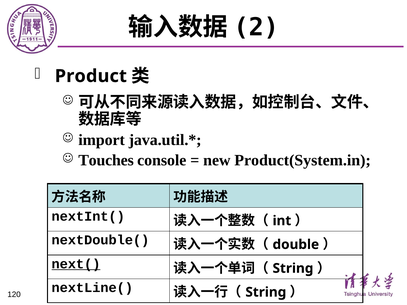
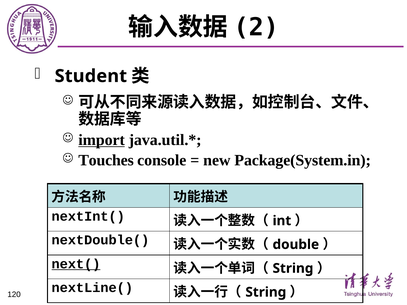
Product: Product -> Student (91, 76)
import underline: none -> present (102, 140)
Product(System.in: Product(System.in -> Package(System.in (303, 160)
